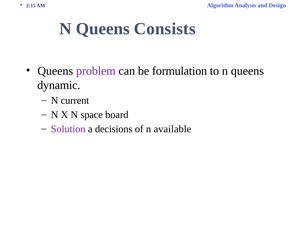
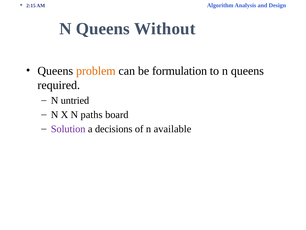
Consists: Consists -> Without (165, 29)
problem colour: purple -> orange (96, 71)
dynamic: dynamic -> required (59, 85)
current: current -> untried (75, 100)
space: space -> paths (92, 114)
